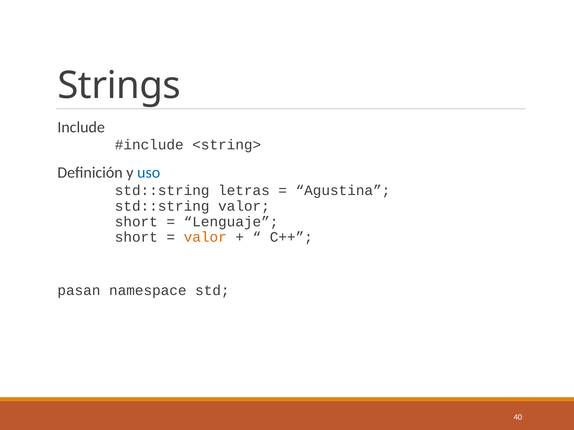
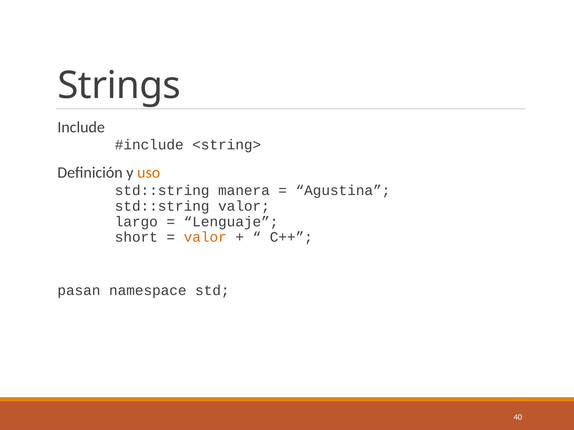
uso colour: blue -> orange (149, 173)
letras: letras -> manera (244, 191)
short: short -> largo (136, 222)
